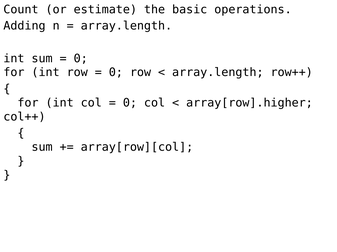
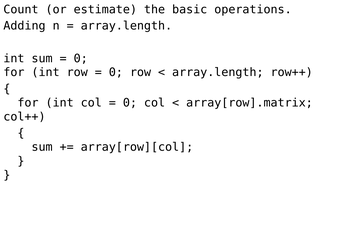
array[row].higher: array[row].higher -> array[row].matrix (249, 103)
